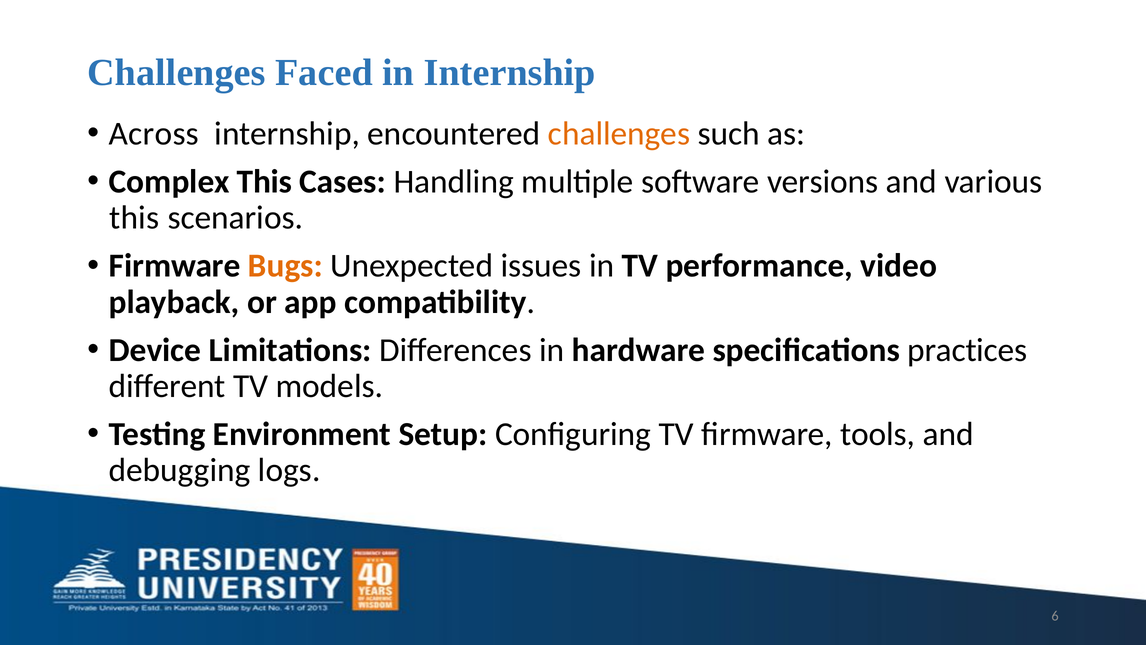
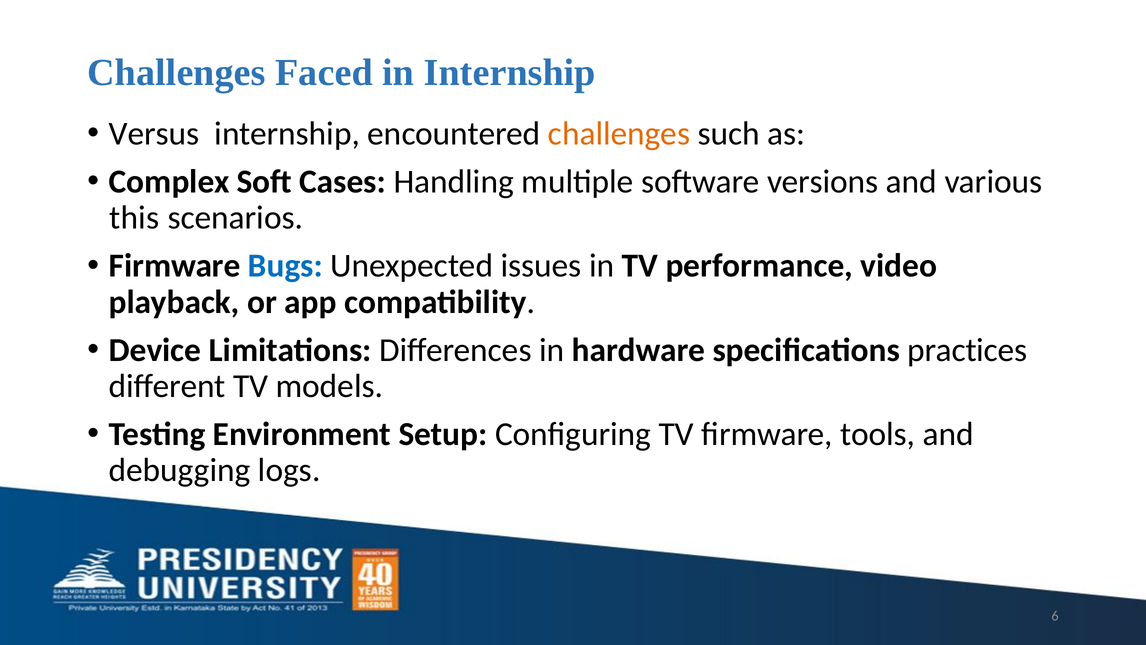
Across: Across -> Versus (154, 133)
Complex This: This -> Soft (264, 182)
Bugs colour: orange -> blue (285, 266)
